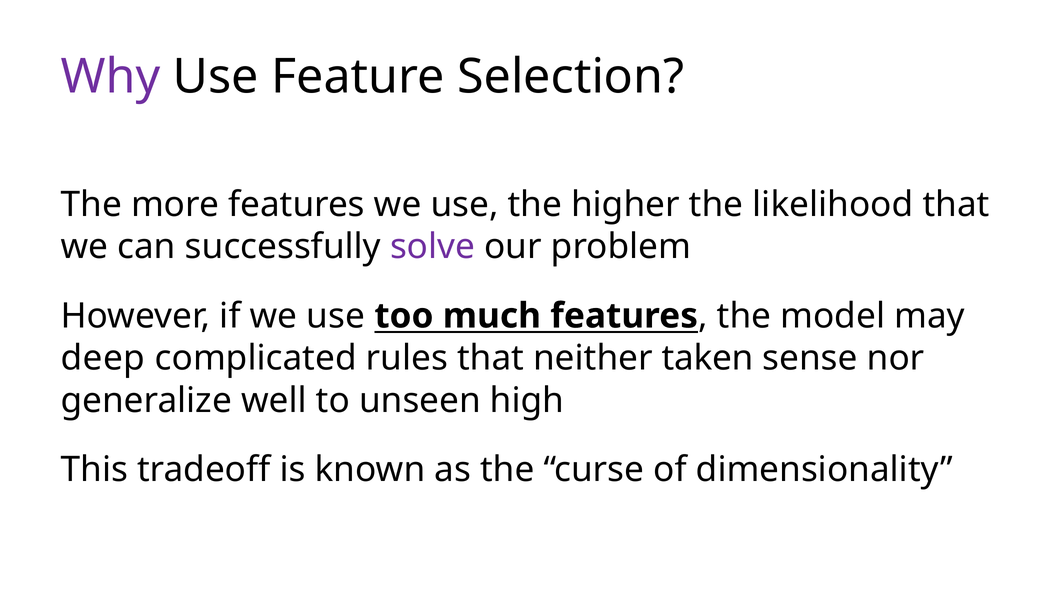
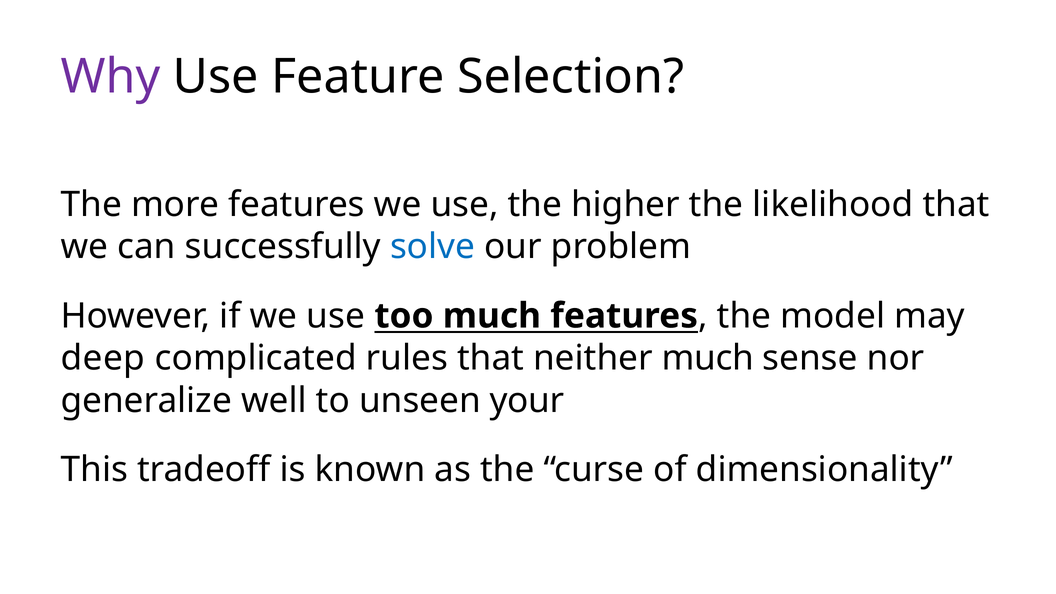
solve colour: purple -> blue (433, 247)
neither taken: taken -> much (708, 358)
high: high -> your (527, 400)
